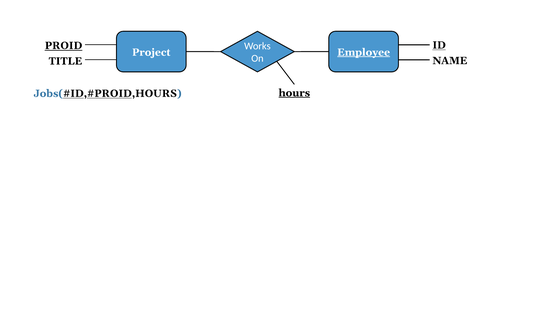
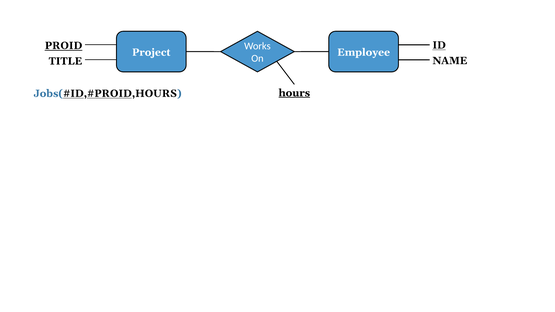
Employee underline: present -> none (364, 52)
